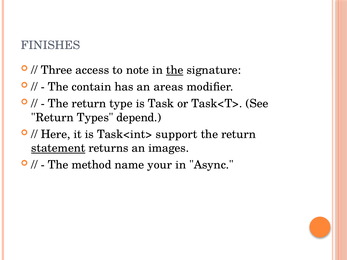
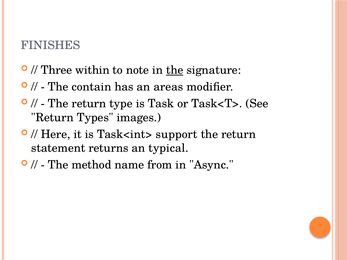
access: access -> within (92, 70)
depend: depend -> images (139, 118)
statement underline: present -> none (58, 148)
images: images -> typical (169, 148)
your: your -> from (160, 165)
